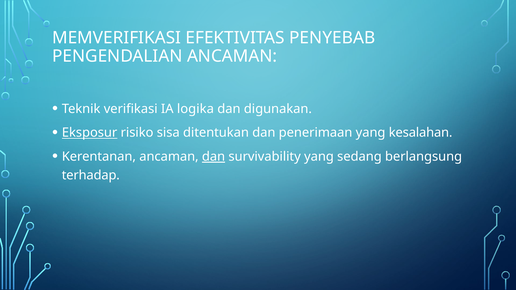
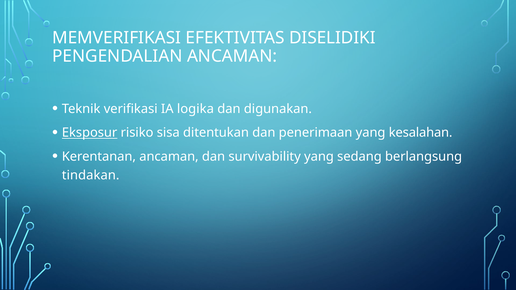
PENYEBAB: PENYEBAB -> DISELIDIKI (332, 38)
dan underline: present -> none (214, 157)
terhadap: terhadap -> tindakan (91, 175)
